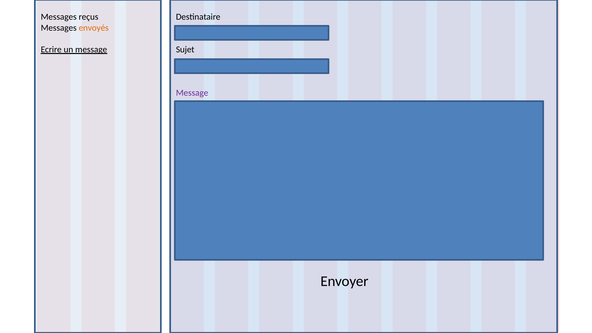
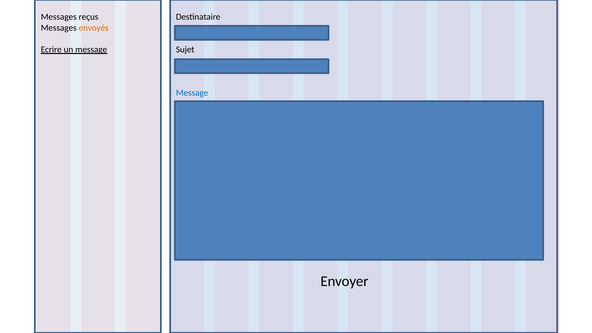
Message colour: purple -> blue (192, 93)
